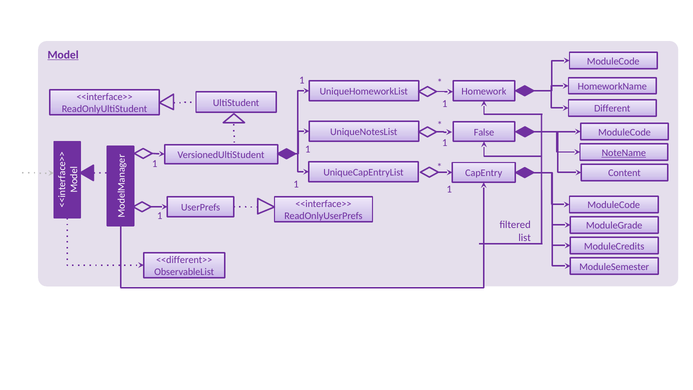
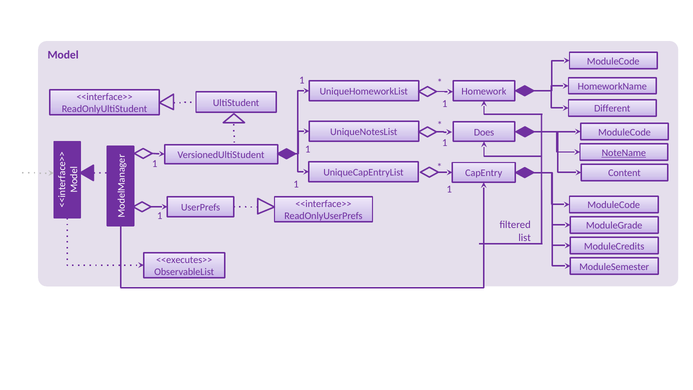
Model underline: present -> none (63, 55)
False: False -> Does (484, 132)
<<different>>: <<different>> -> <<executes>> (184, 260)
